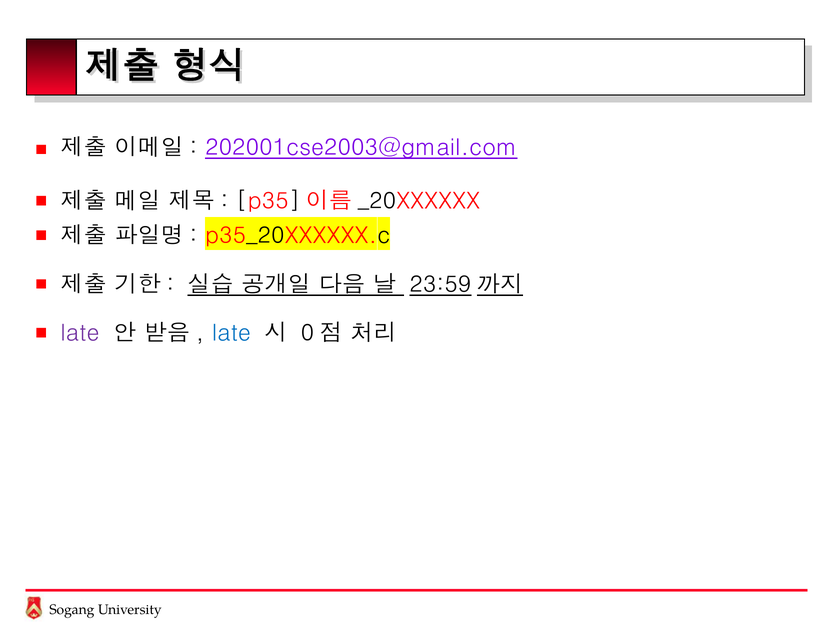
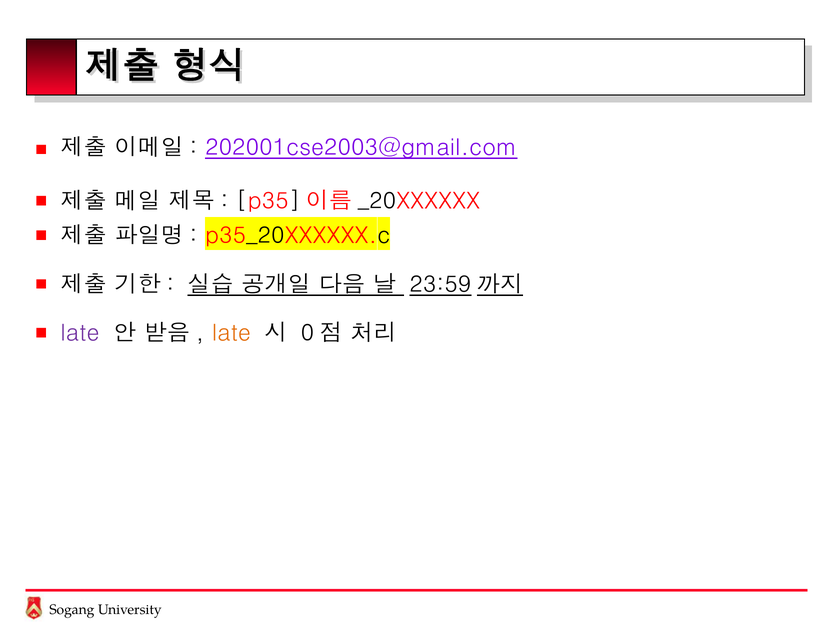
late colour: blue -> orange (231, 333)
